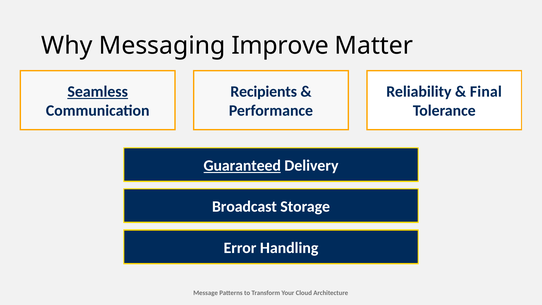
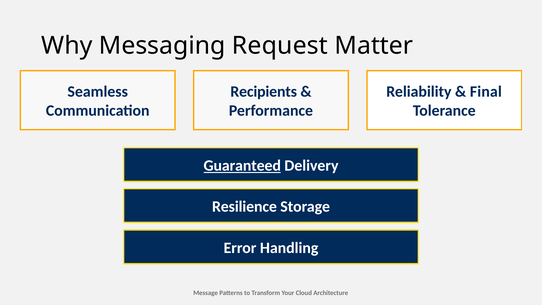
Improve: Improve -> Request (280, 46)
Seamless underline: present -> none (98, 92)
Broadcast: Broadcast -> Resilience (244, 207)
